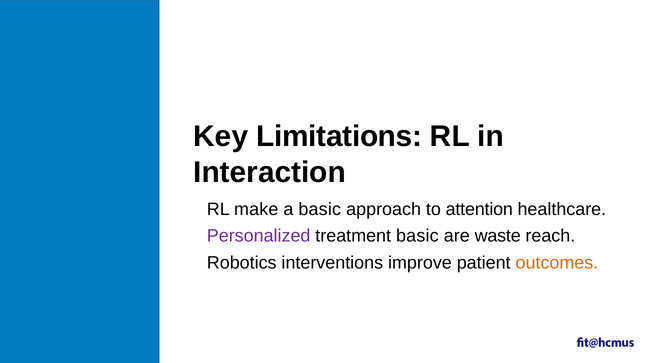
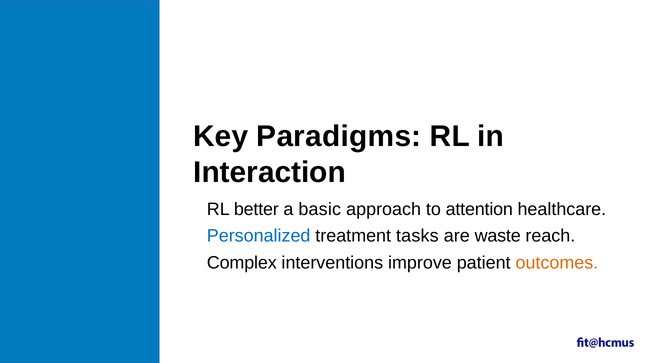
Limitations: Limitations -> Paradigms (339, 136)
make: make -> better (256, 209)
Personalized colour: purple -> blue (259, 236)
treatment basic: basic -> tasks (417, 236)
Robotics: Robotics -> Complex (242, 263)
